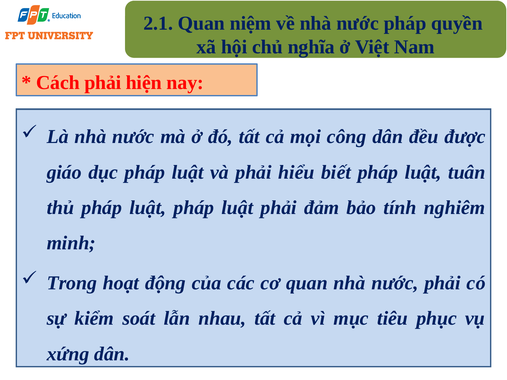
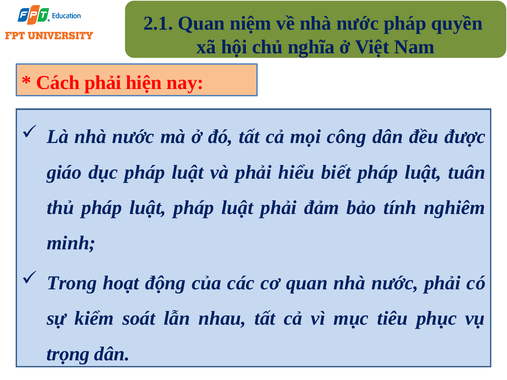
xứng: xứng -> trọng (68, 354)
